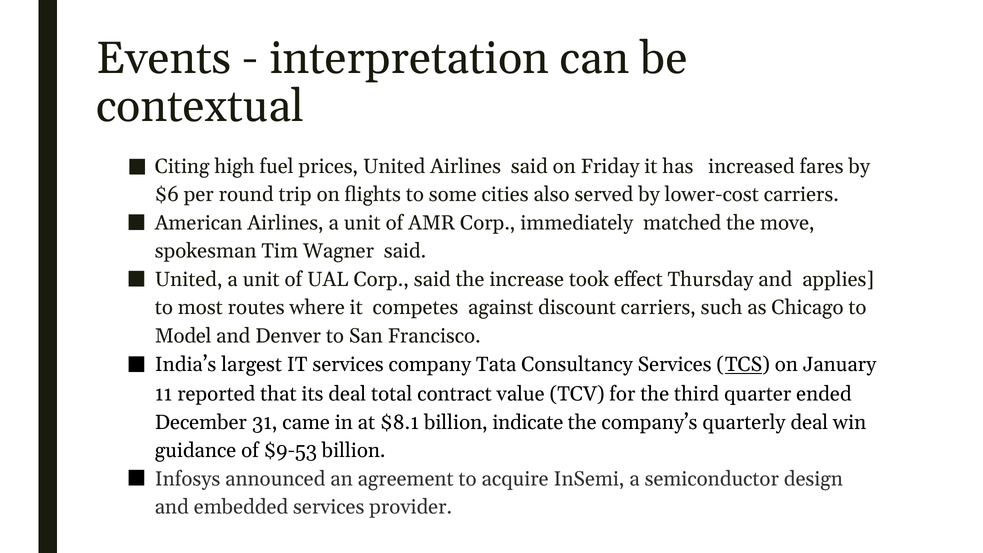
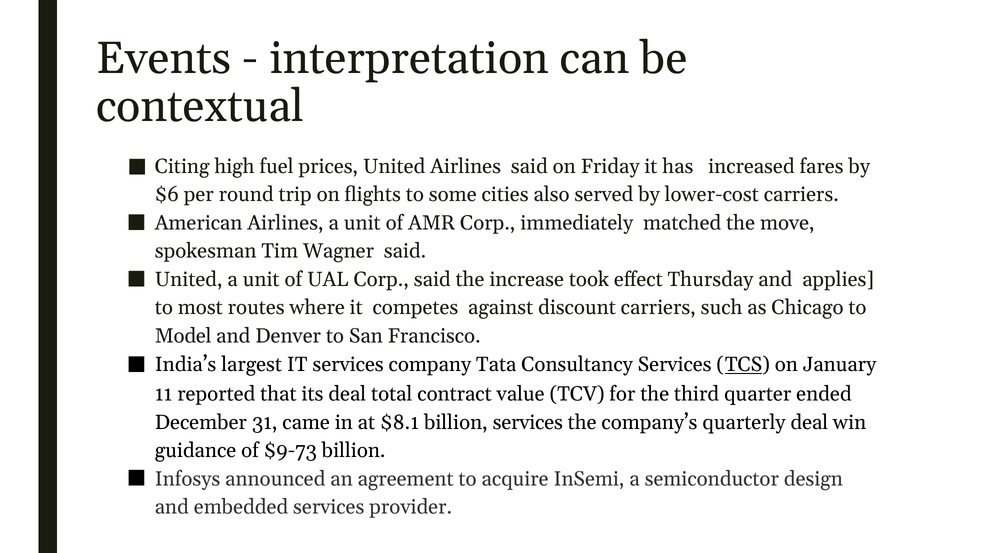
billion indicate: indicate -> services (528, 422)
$9-53: $9-53 -> $9-73 (290, 451)
